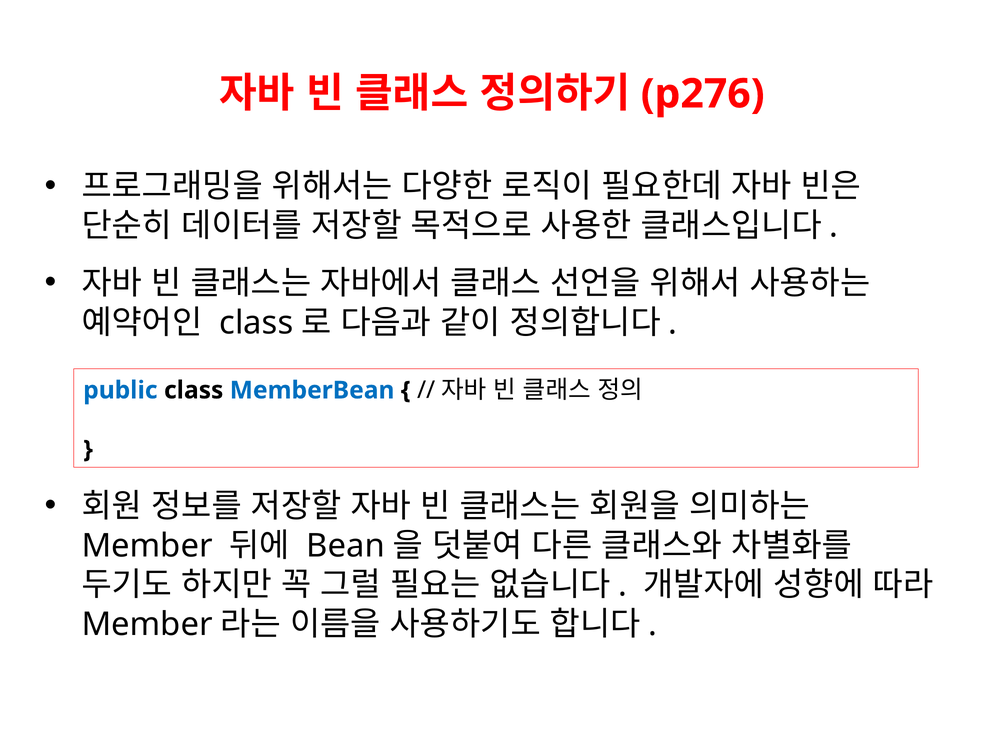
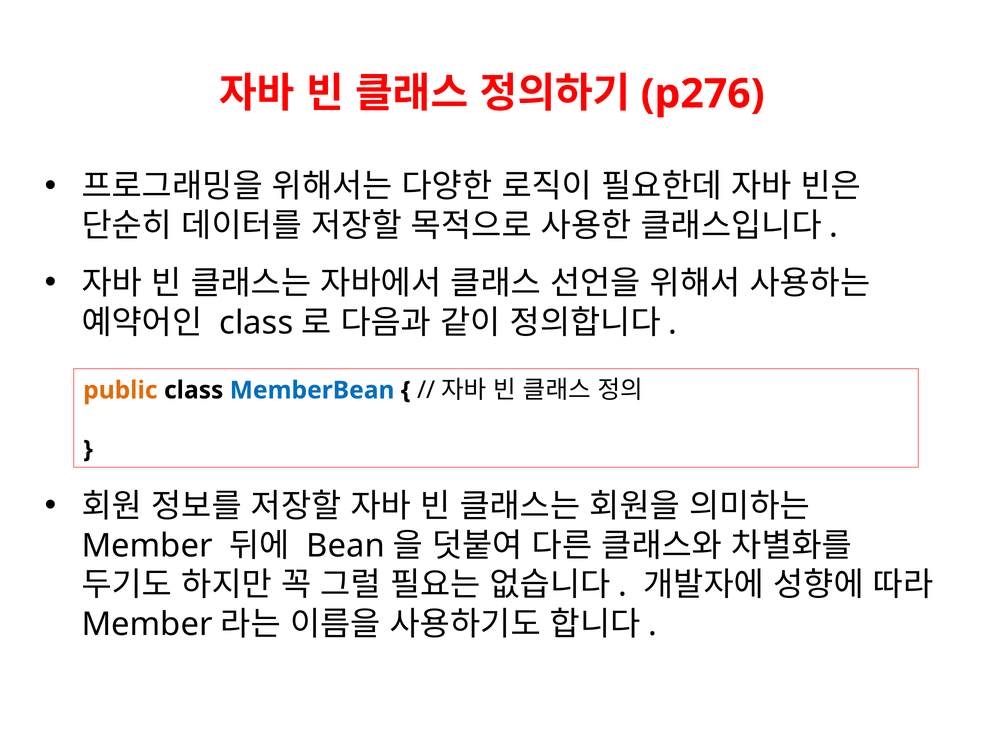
public colour: blue -> orange (120, 390)
